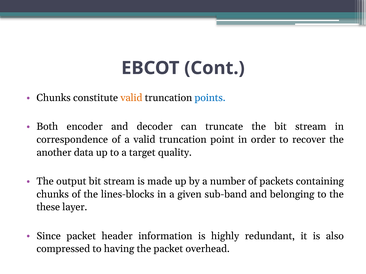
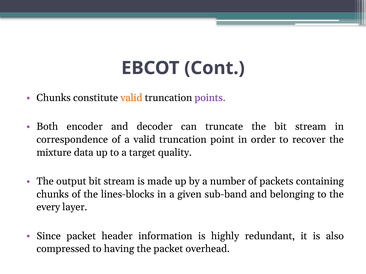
points colour: blue -> purple (210, 98)
another: another -> mixture (54, 153)
these: these -> every (48, 207)
